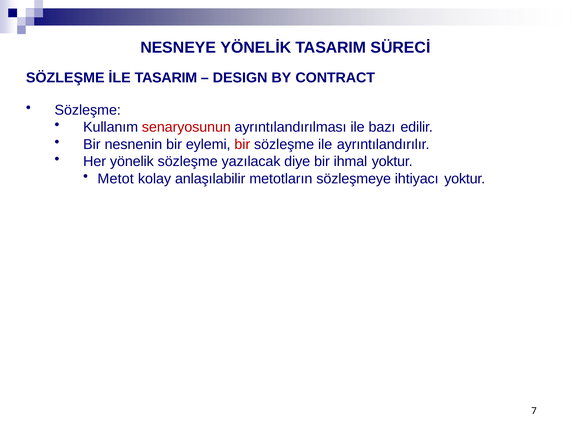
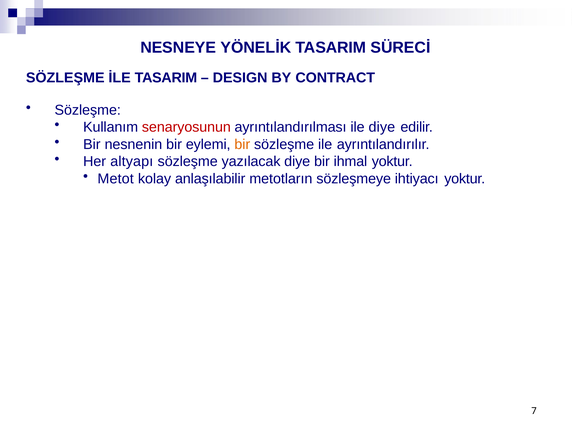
ile bazı: bazı -> diye (382, 127)
bir colour: red -> orange (242, 144)
yönelik: yönelik -> altyapı (132, 162)
